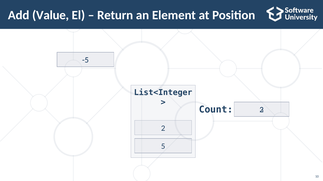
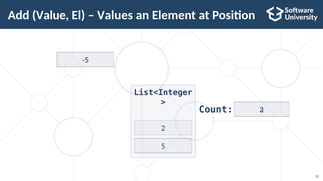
Return: Return -> Values (115, 15)
